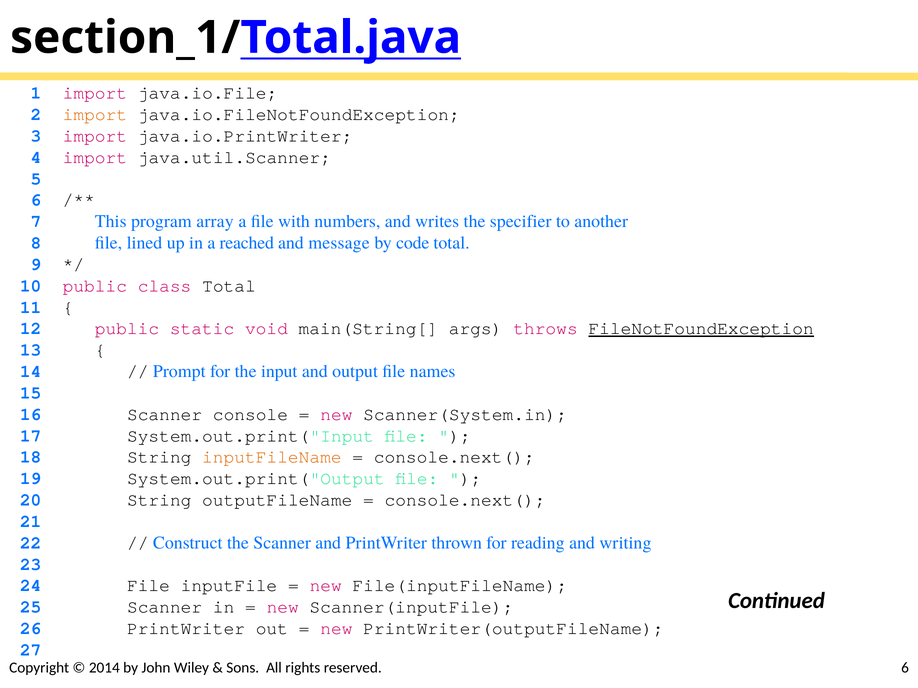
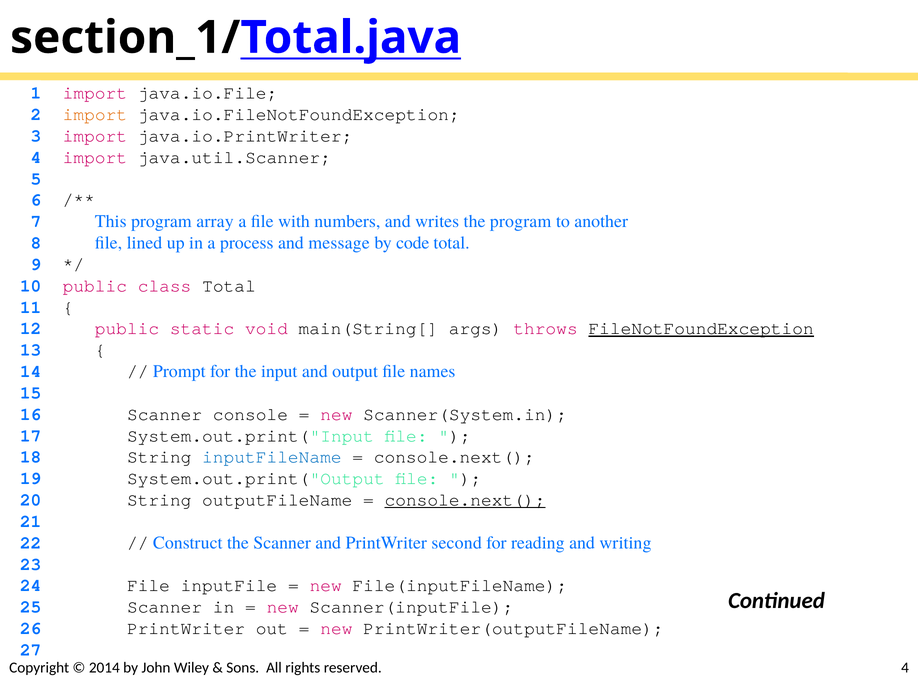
the specifier: specifier -> program (521, 222)
reached: reached -> process (247, 243)
inputFileName colour: orange -> blue (272, 457)
console.next( underline: none -> present (465, 500)
thrown: thrown -> second (457, 543)
6: 6 -> 4 (905, 668)
